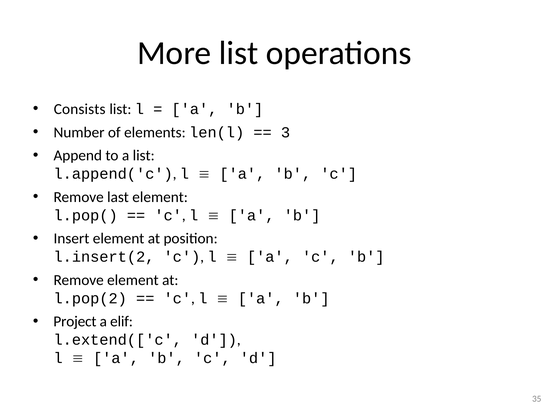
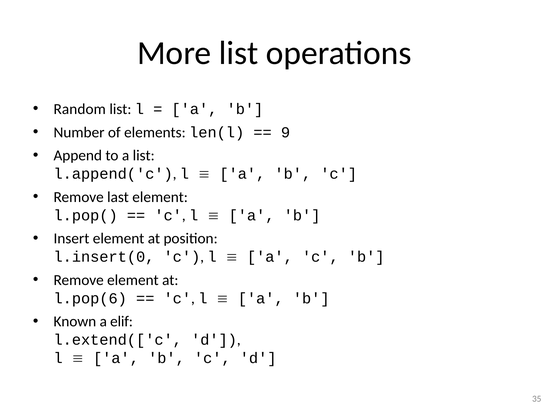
Consists: Consists -> Random (80, 109)
3: 3 -> 9 (286, 132)
l.insert(2: l.insert(2 -> l.insert(0 (104, 257)
l.pop(2: l.pop(2 -> l.pop(6 (90, 298)
Project: Project -> Known (75, 321)
